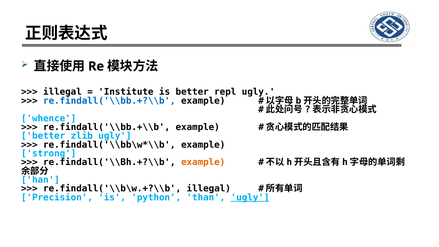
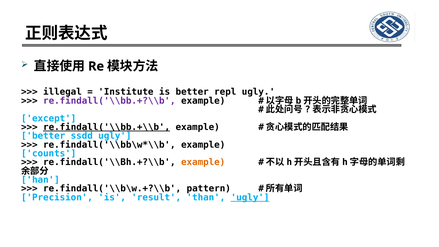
re.findall('\\bb.+?\\b colour: blue -> purple (109, 101)
whence: whence -> except (49, 118)
re.findall('\\bb.+\\b underline: none -> present (107, 127)
zlib: zlib -> ssdd (82, 136)
strong: strong -> counts (49, 153)
re.findall('\\b\w.+?\\b illegal: illegal -> pattern (209, 189)
python: python -> result (156, 197)
